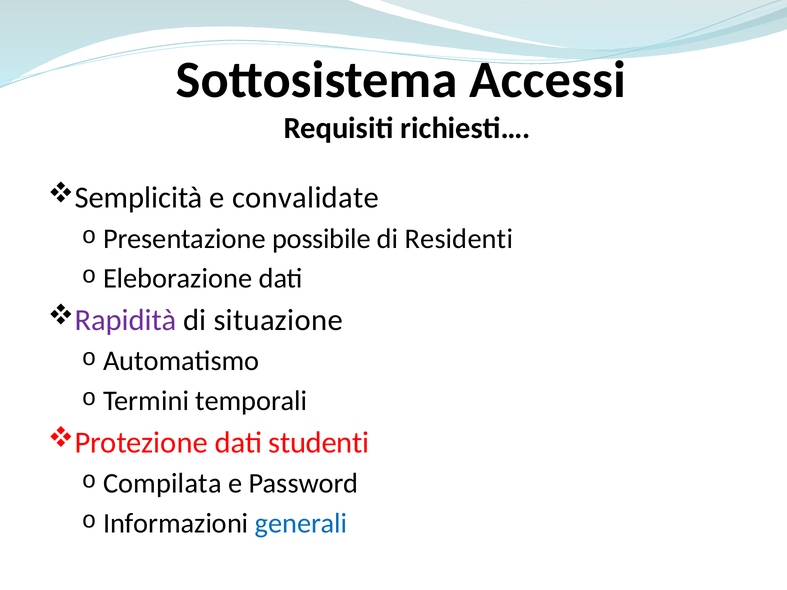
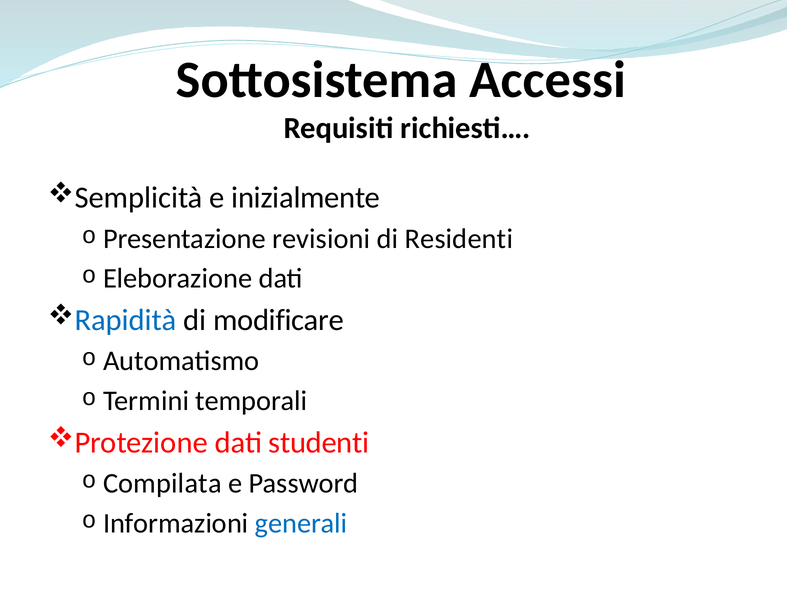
convalidate: convalidate -> inizialmente (306, 198)
possibile: possibile -> revisioni (321, 239)
Rapidità colour: purple -> blue (126, 320)
situazione: situazione -> modificare (278, 320)
